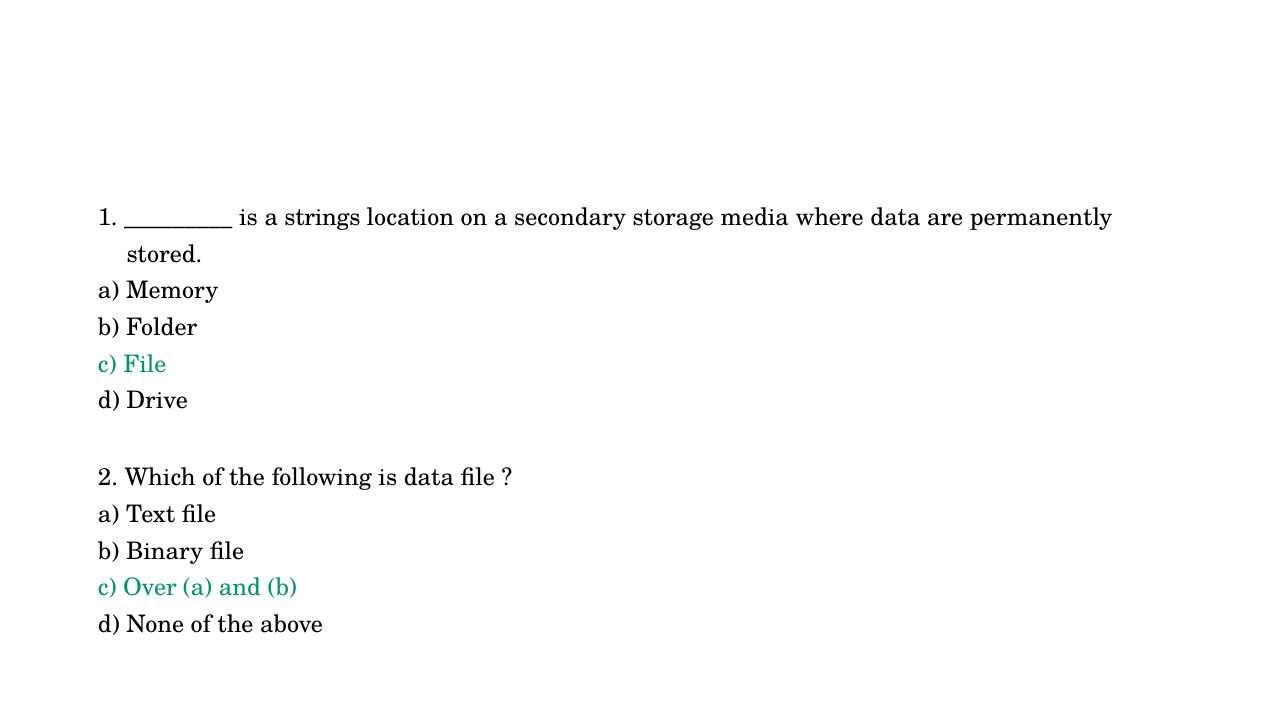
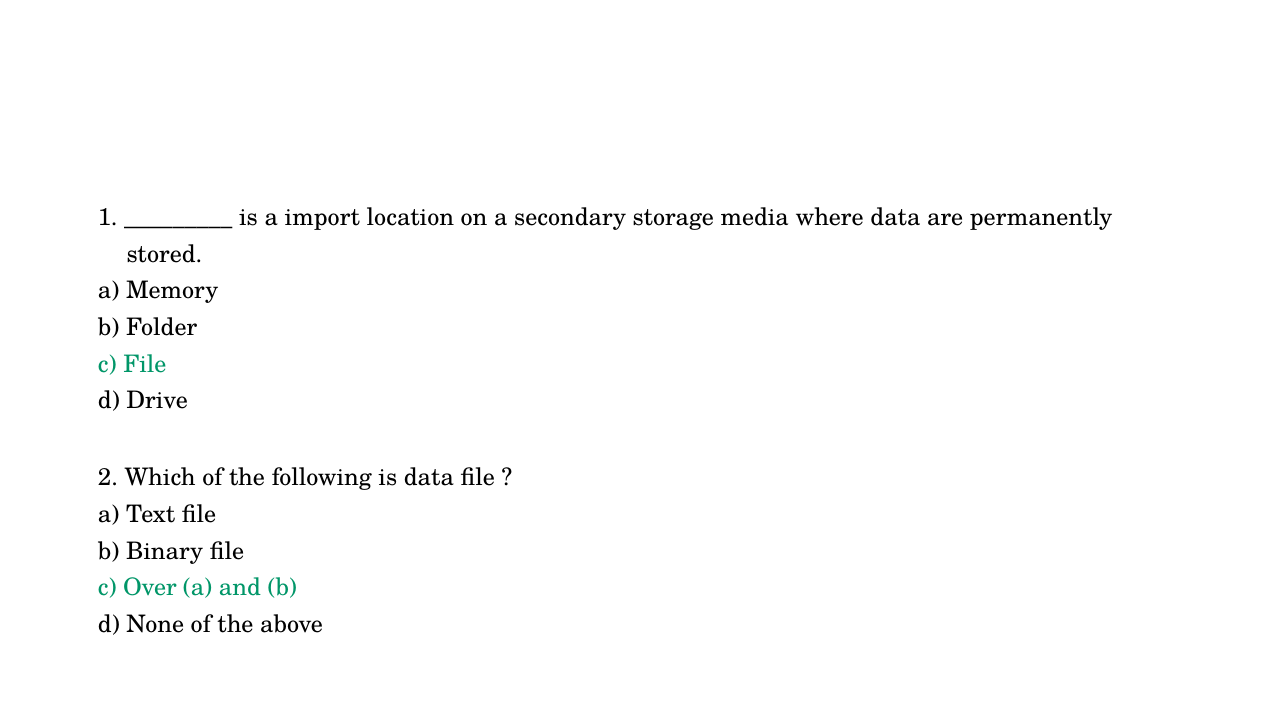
strings: strings -> import (322, 218)
